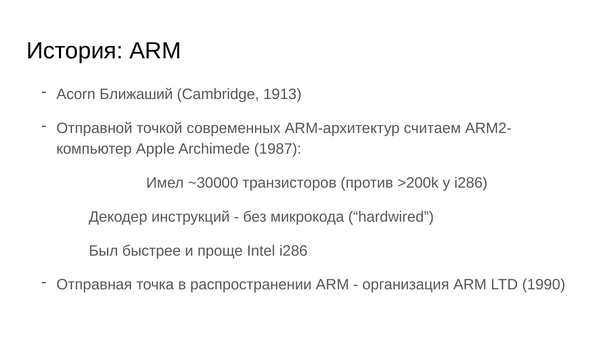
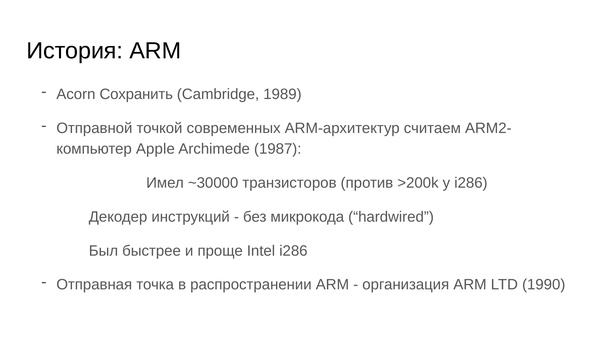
Ближаший: Ближаший -> Сохранить (136, 94)
1913: 1913 -> 1989 (282, 94)
